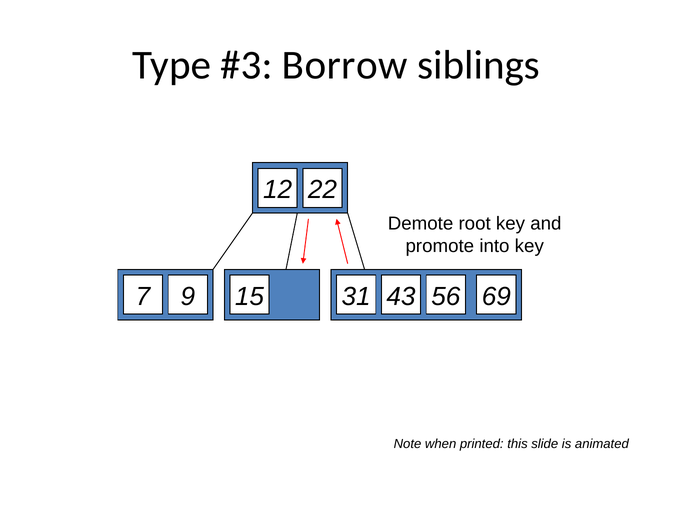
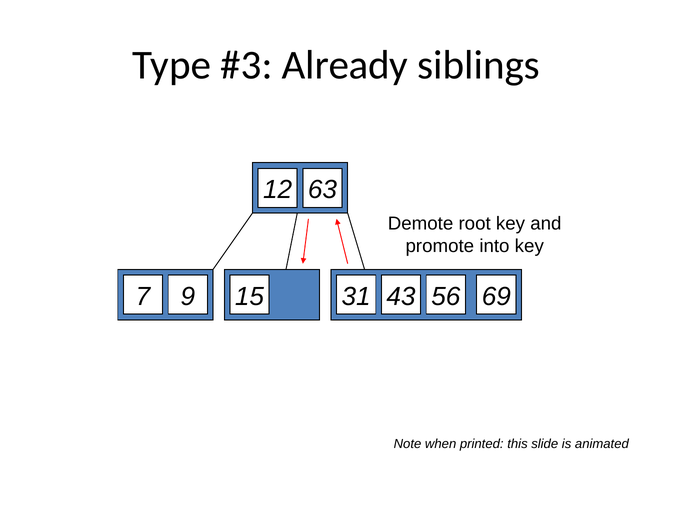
Borrow: Borrow -> Already (345, 65)
12 22: 22 -> 63 (322, 190)
